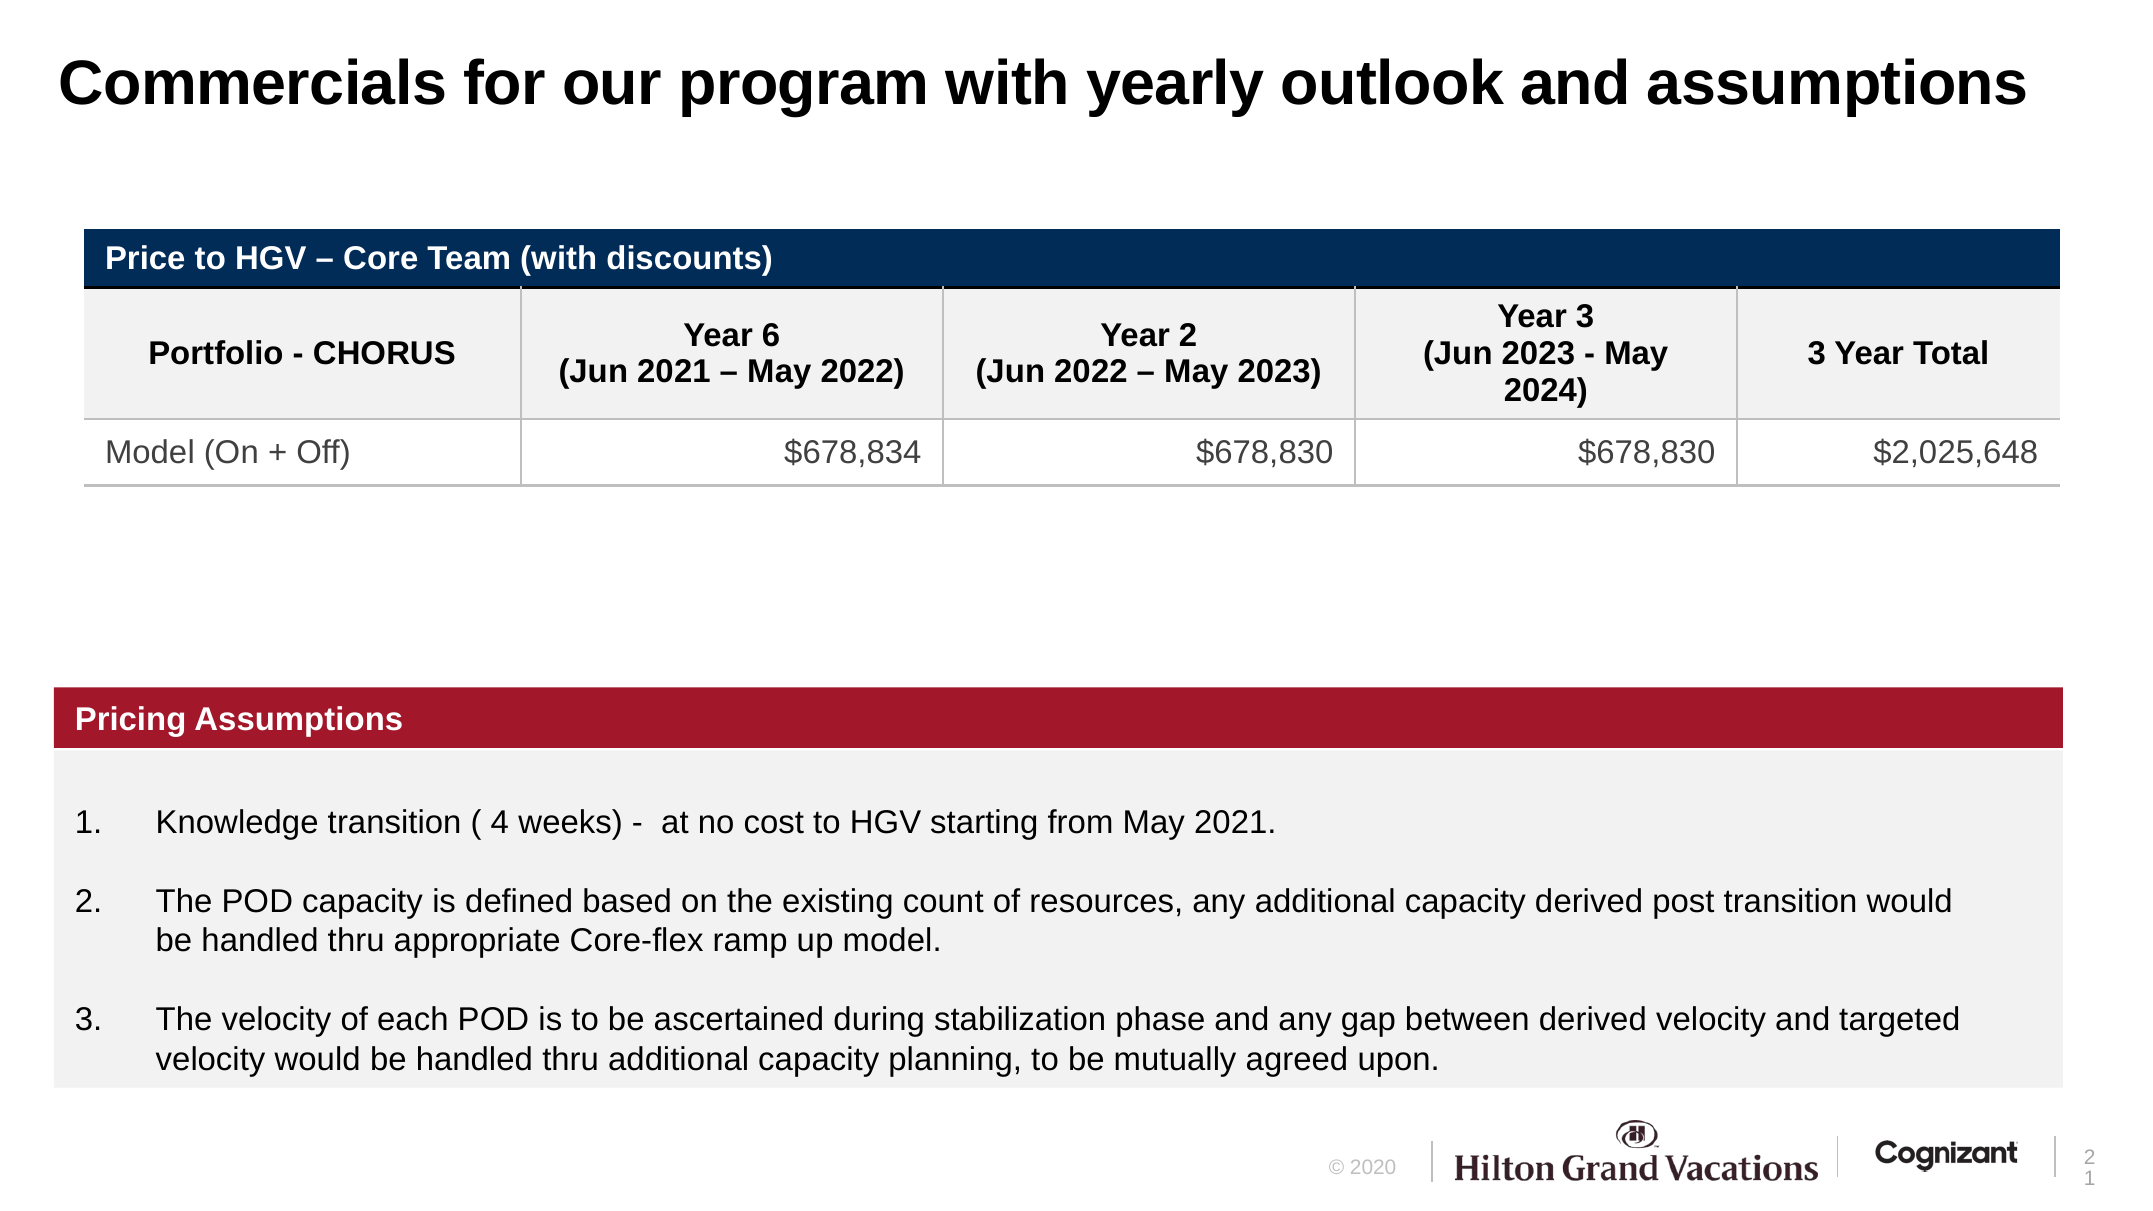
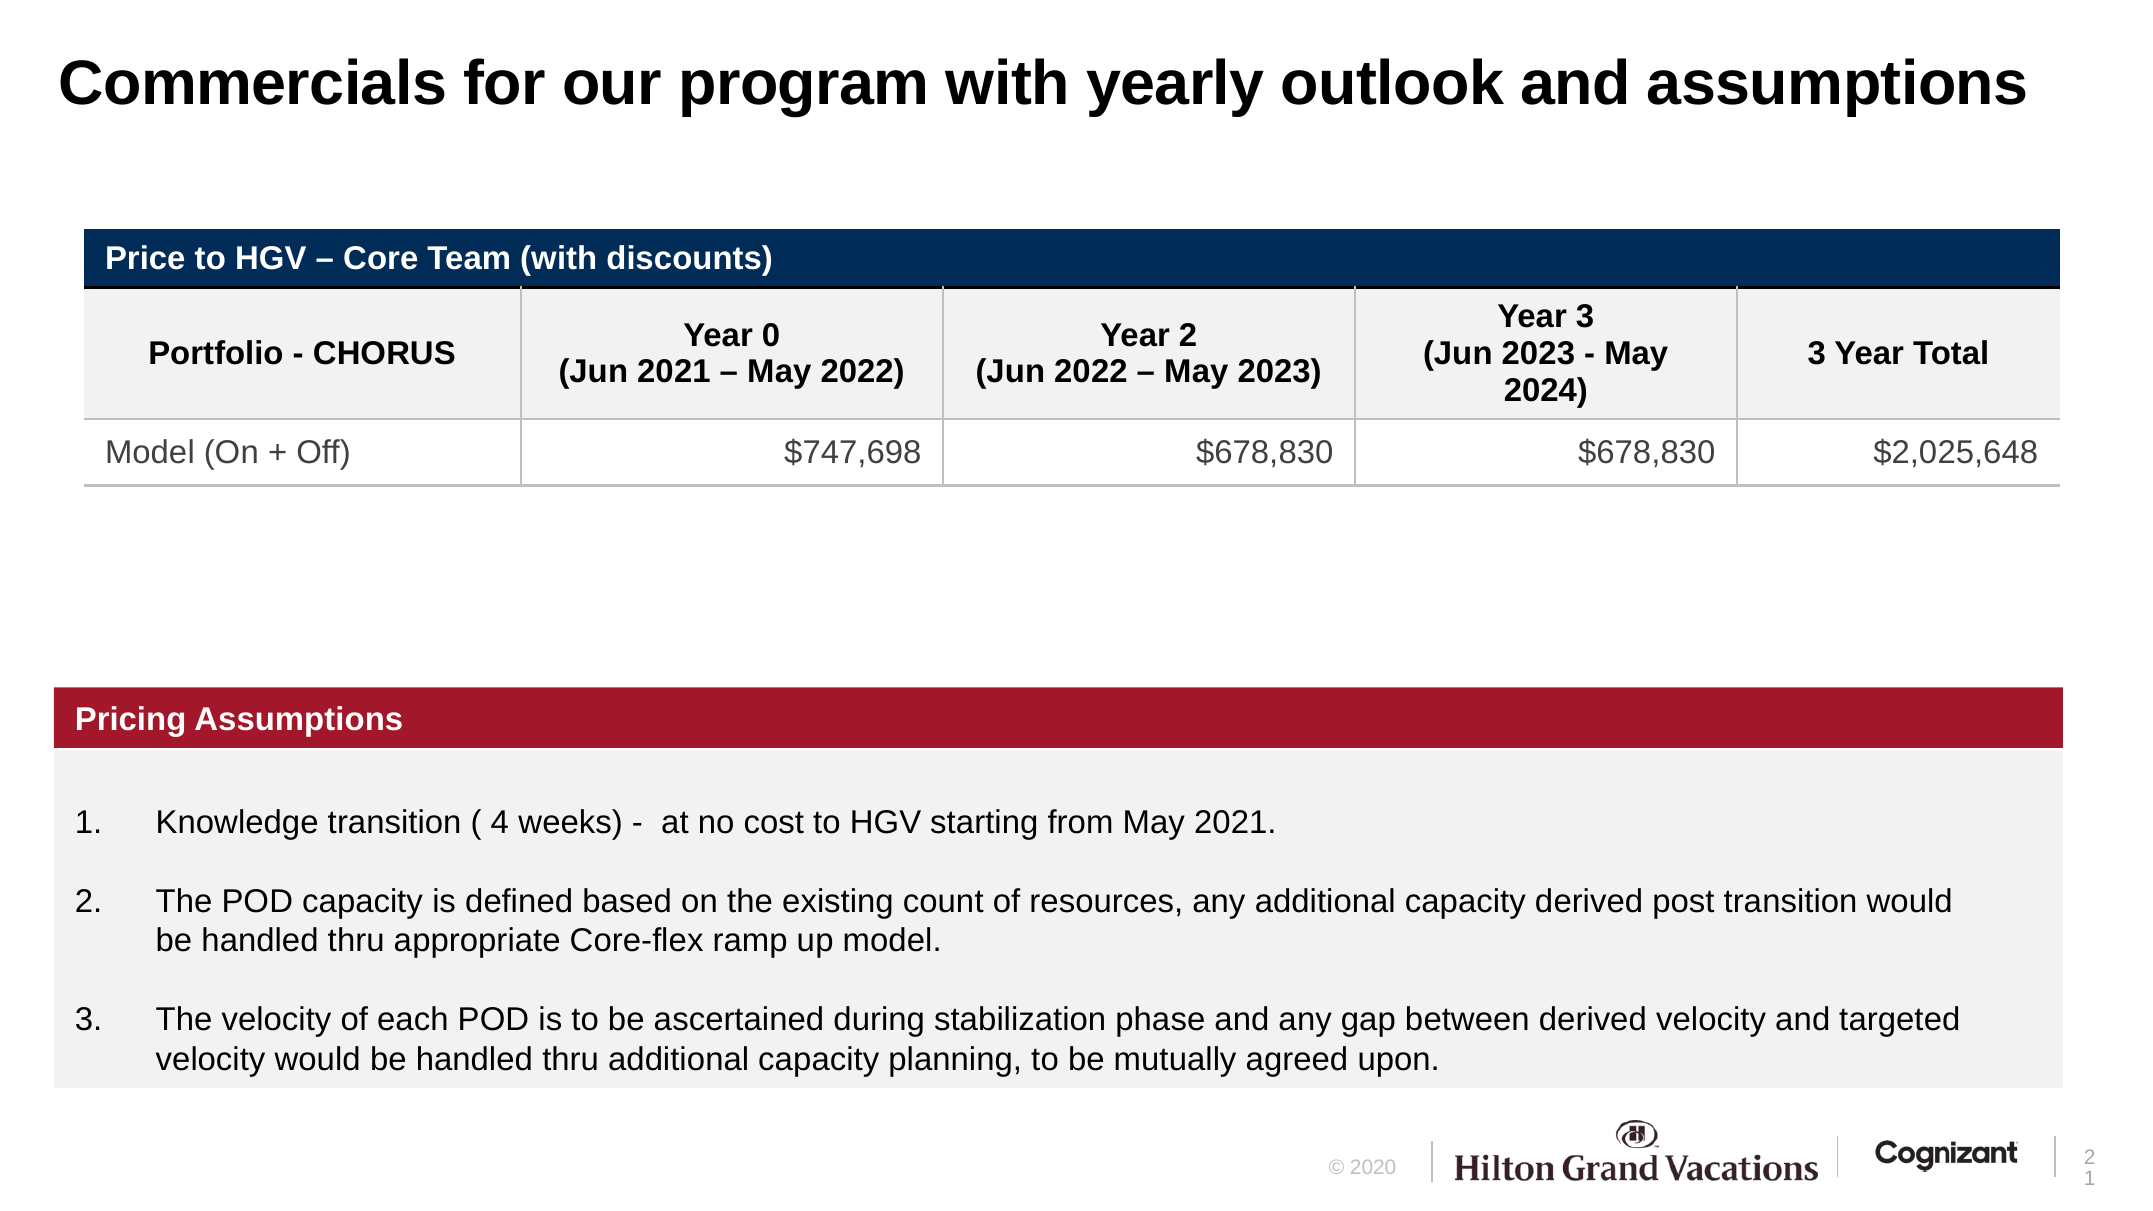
6: 6 -> 0 (771, 335)
$678,834: $678,834 -> $747,698 (853, 453)
